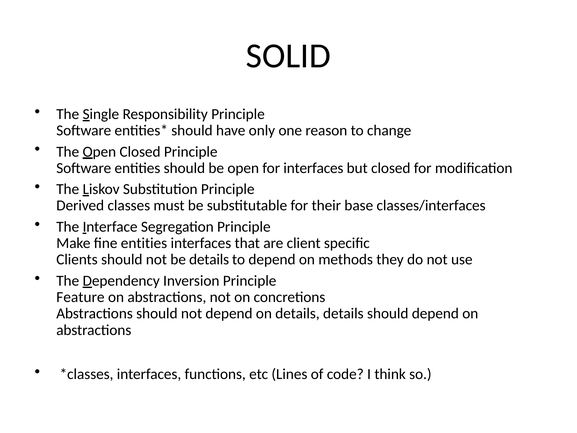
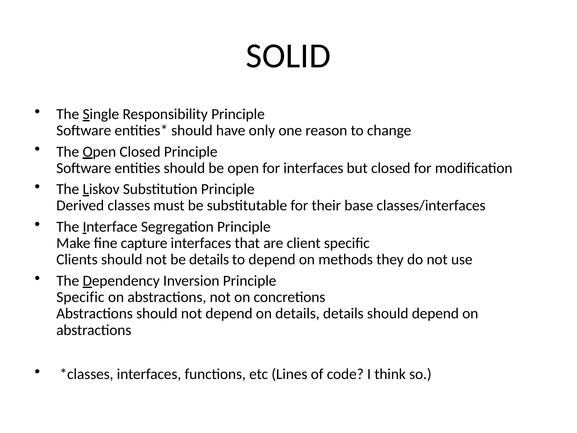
fine entities: entities -> capture (144, 243)
Feature: Feature -> Specific (80, 297)
